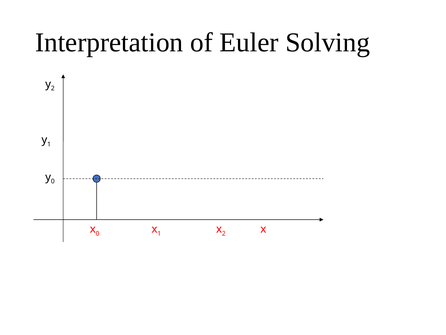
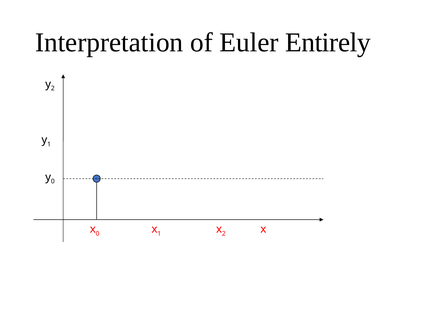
Solving: Solving -> Entirely (328, 43)
